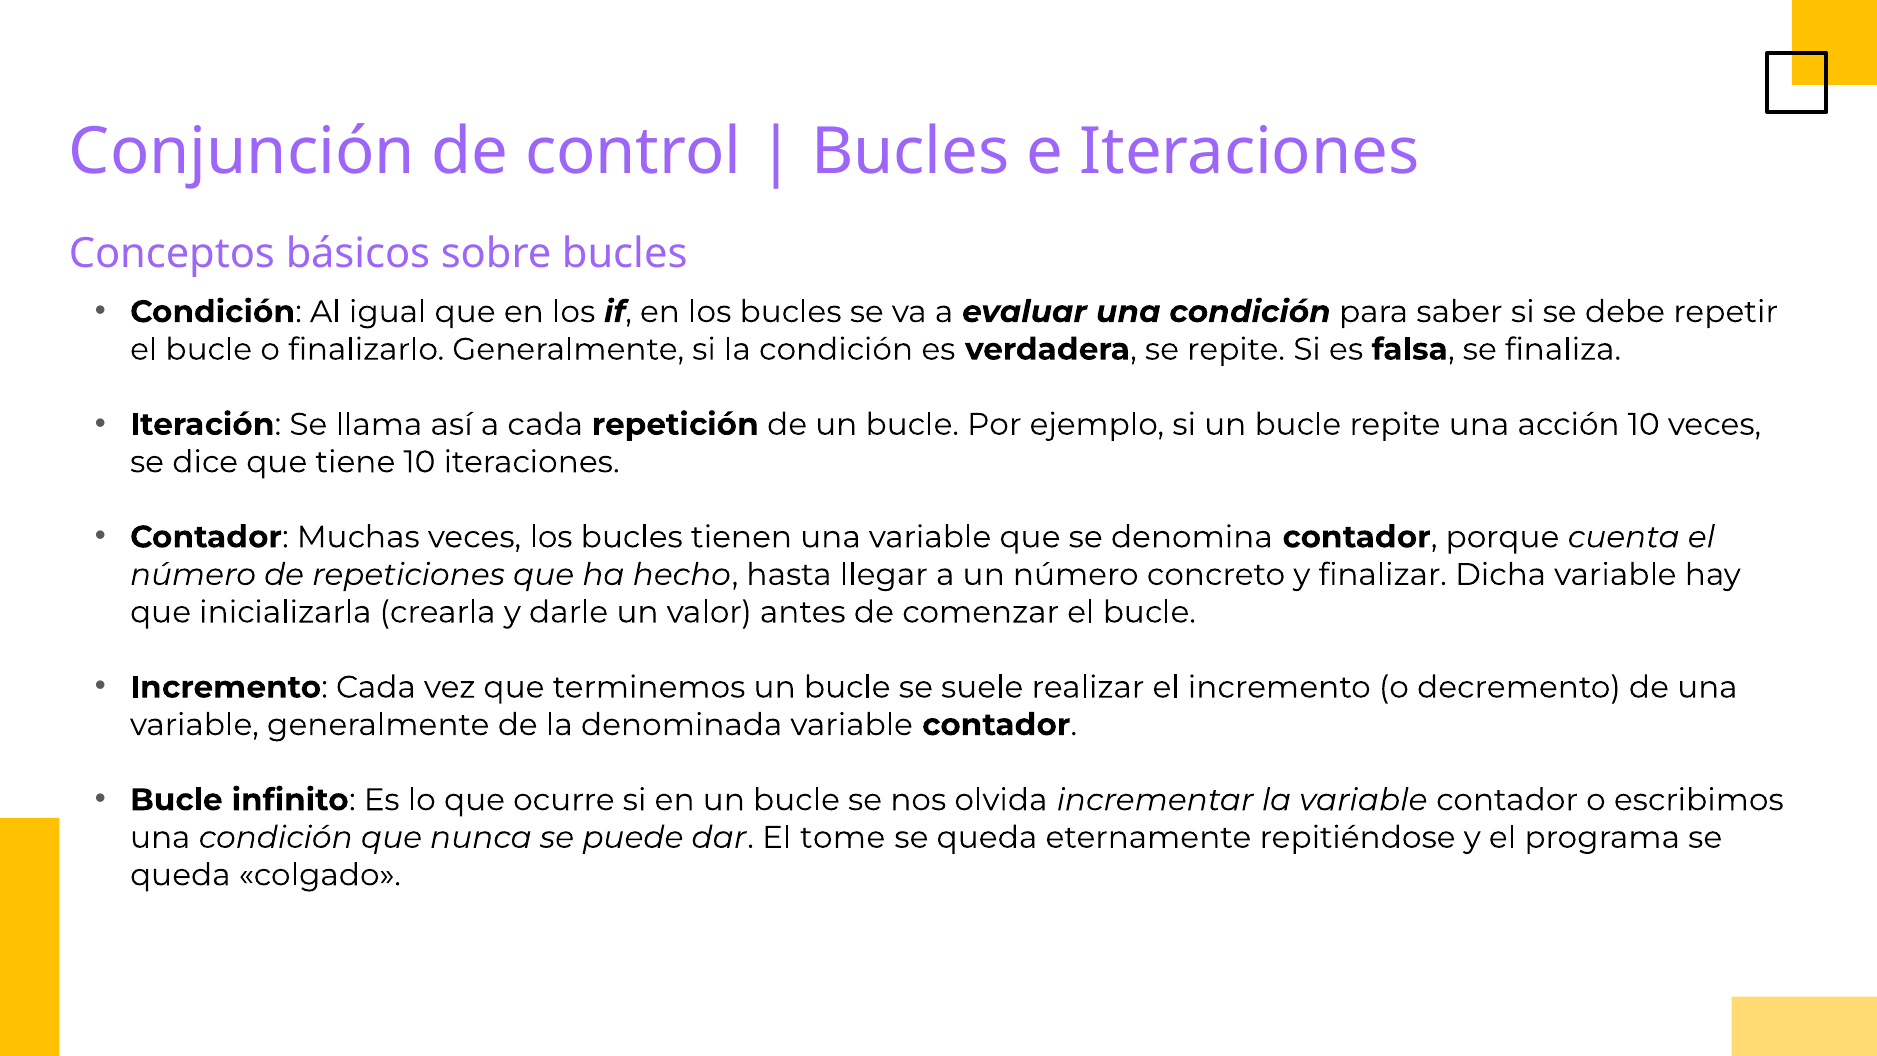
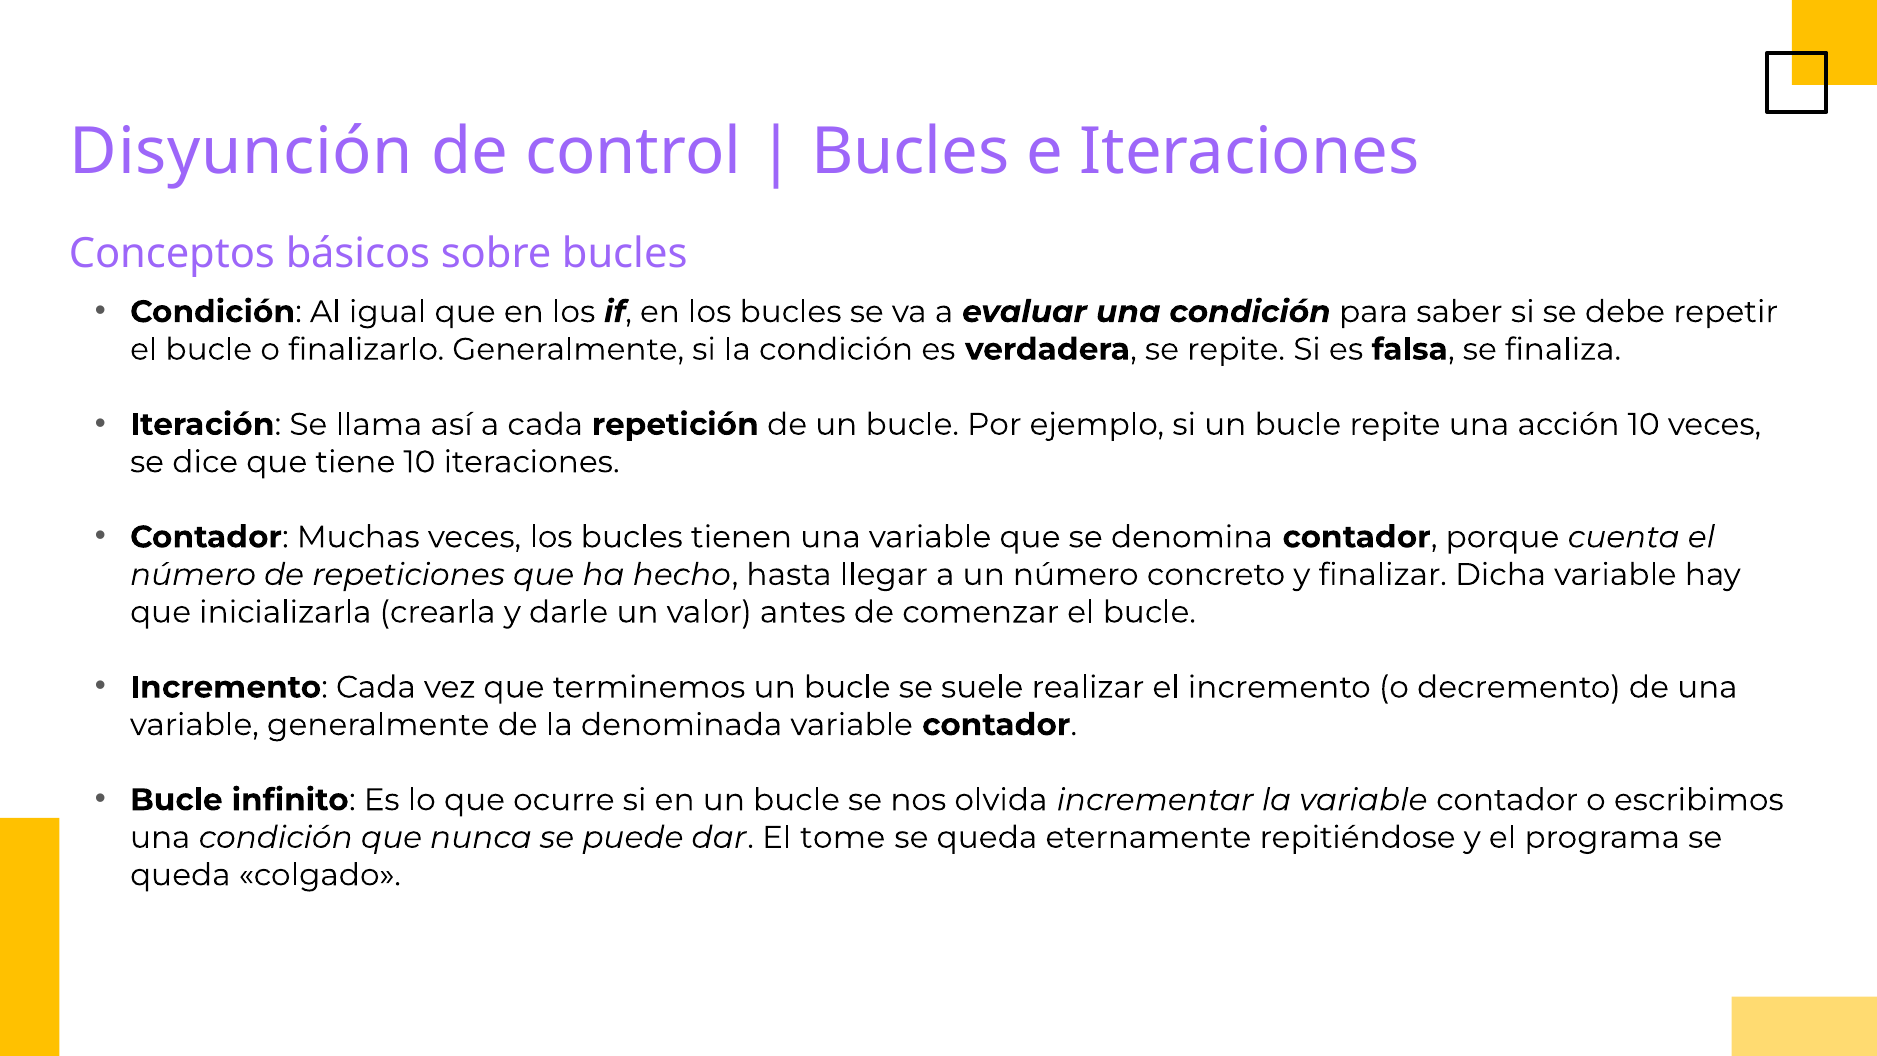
Conjunción: Conjunción -> Disyunción (241, 152)
